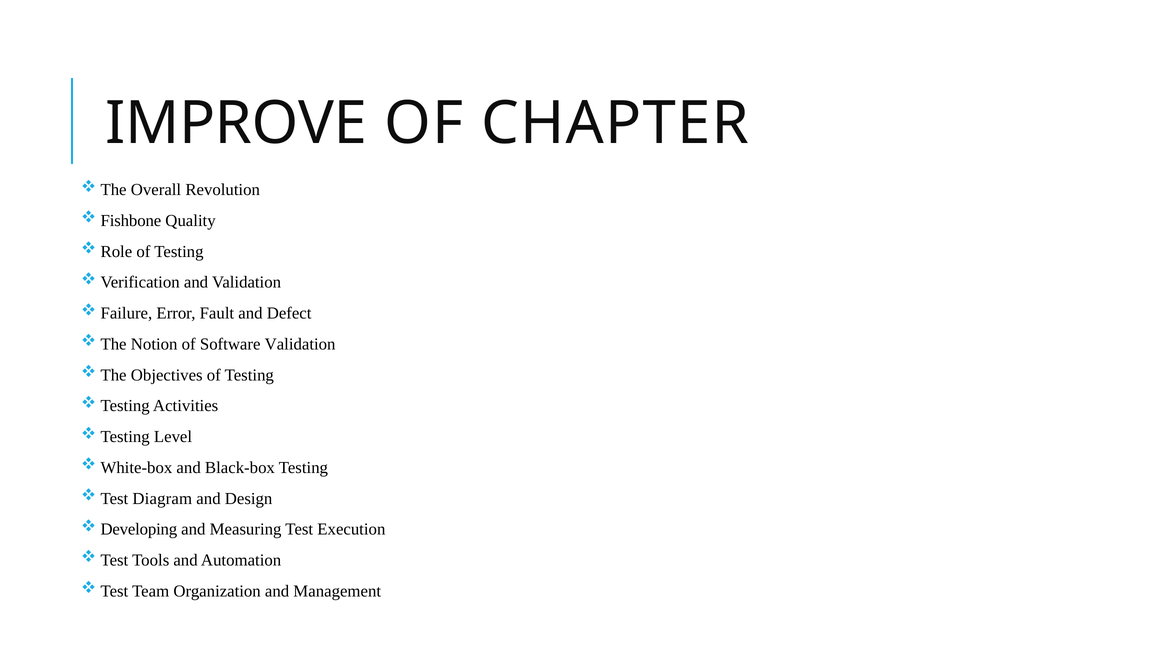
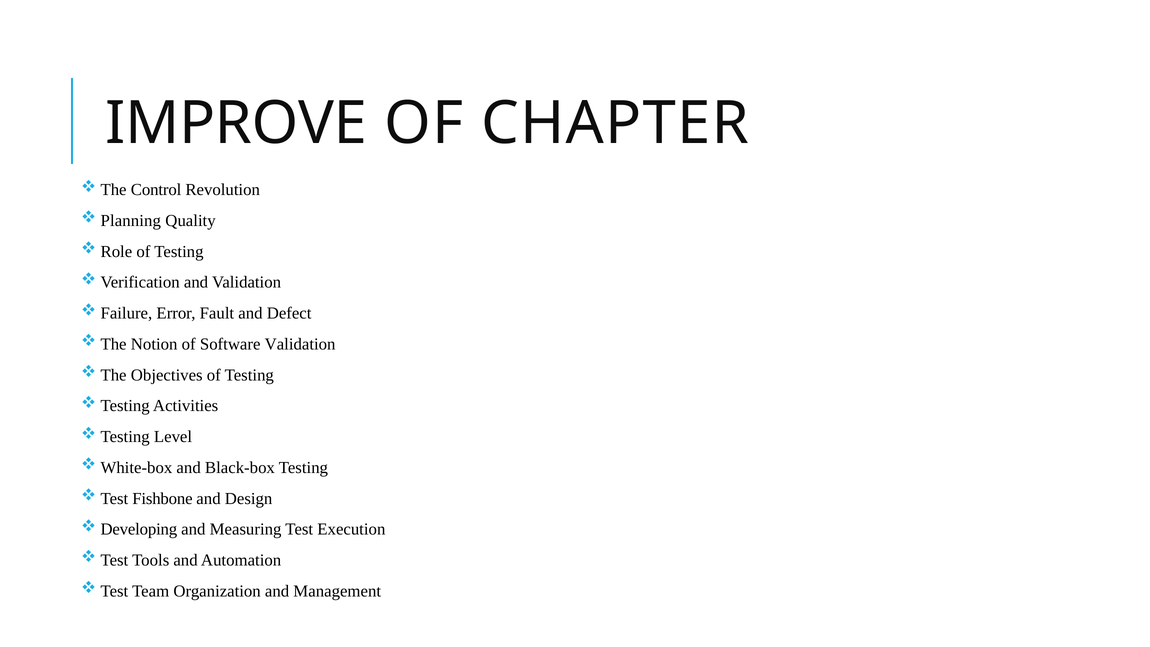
Overall: Overall -> Control (156, 190)
Fishbone: Fishbone -> Planning (131, 221)
Diagram: Diagram -> Fishbone (162, 498)
